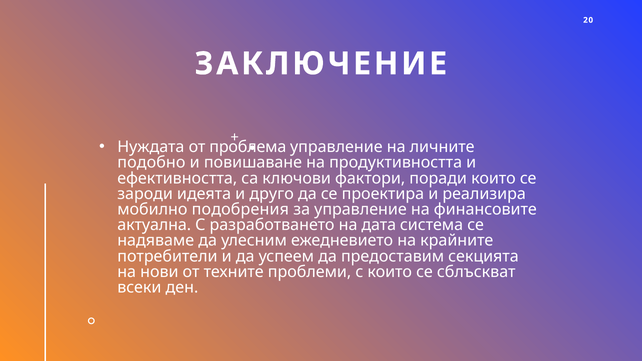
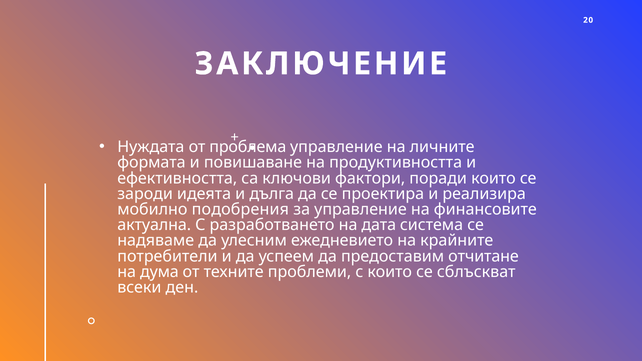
подобно: подобно -> формата (151, 163)
друго: друго -> дълга (272, 194)
секцията: секцията -> отчитане (484, 256)
нови: нови -> дума (159, 272)
